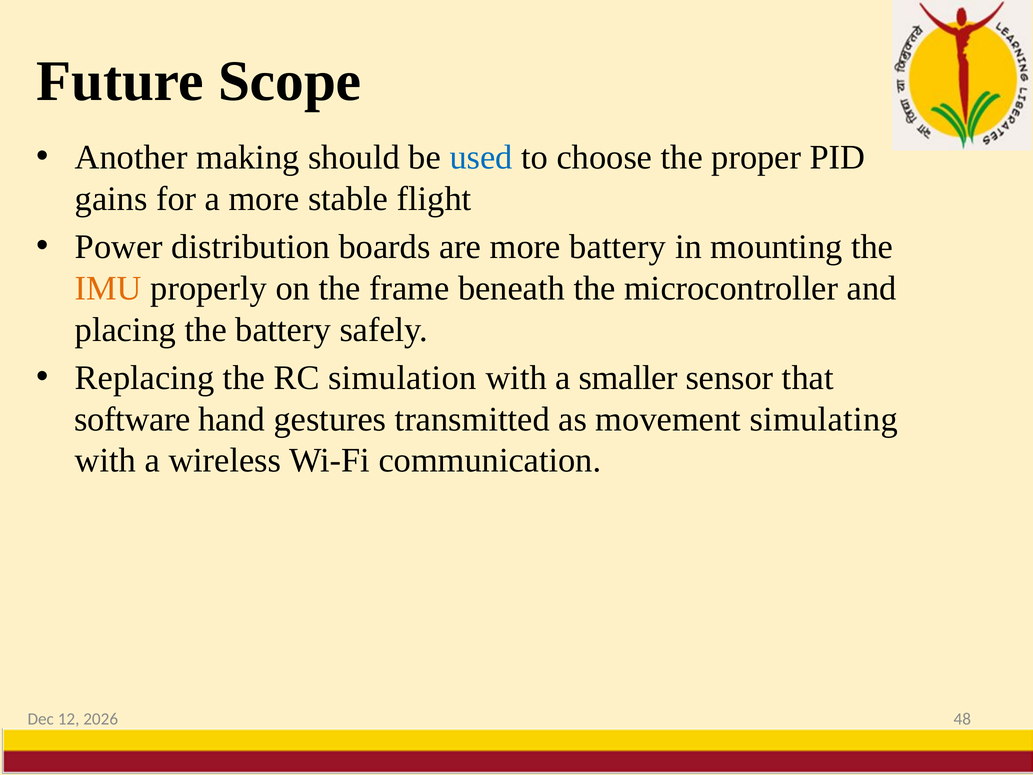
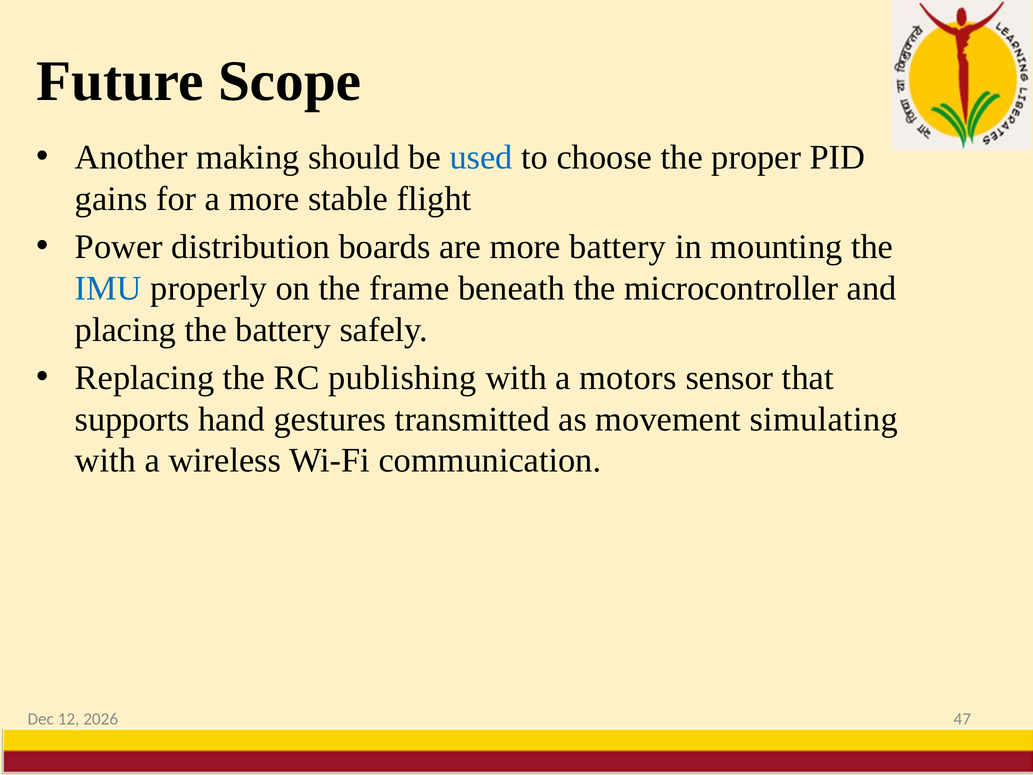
IMU colour: orange -> blue (108, 288)
simulation: simulation -> publishing (402, 378)
smaller: smaller -> motors (628, 378)
software: software -> supports (132, 419)
48: 48 -> 47 (962, 719)
